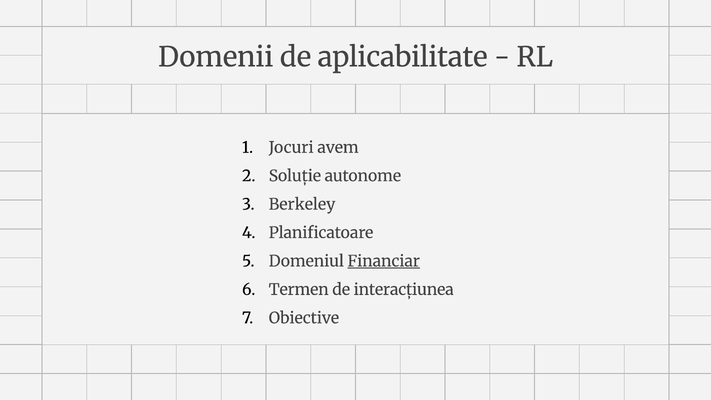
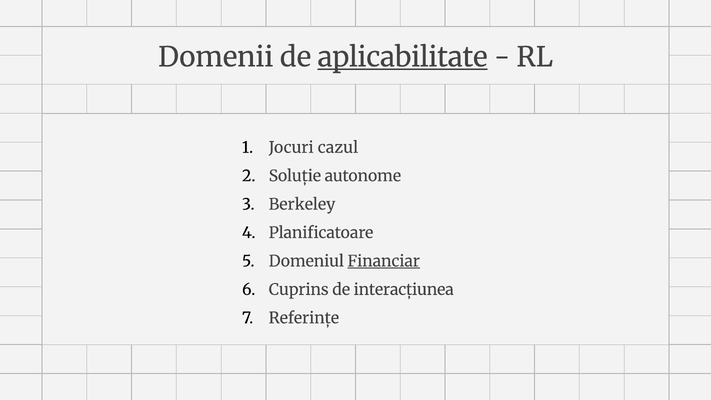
aplicabilitate underline: none -> present (403, 57)
avem: avem -> cazul (338, 148)
Termen: Termen -> Cuprins (299, 290)
Obiective: Obiective -> Referințe (304, 318)
